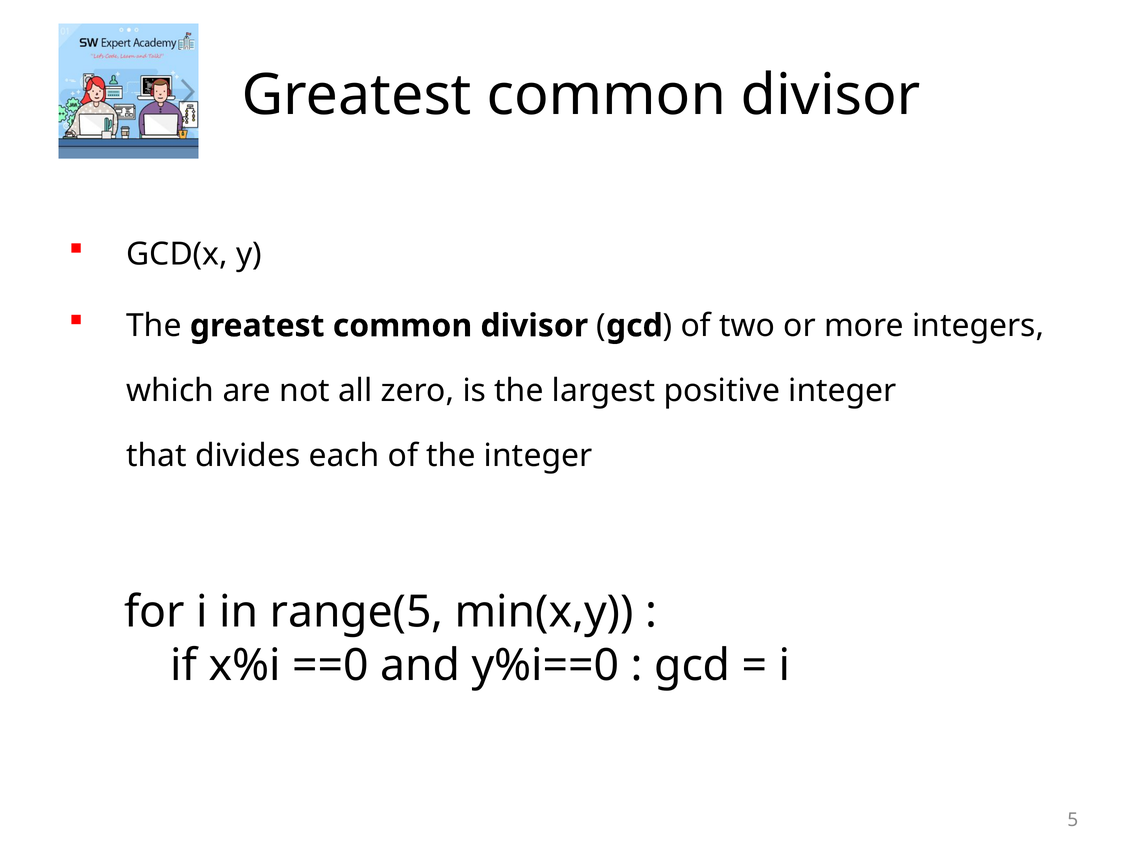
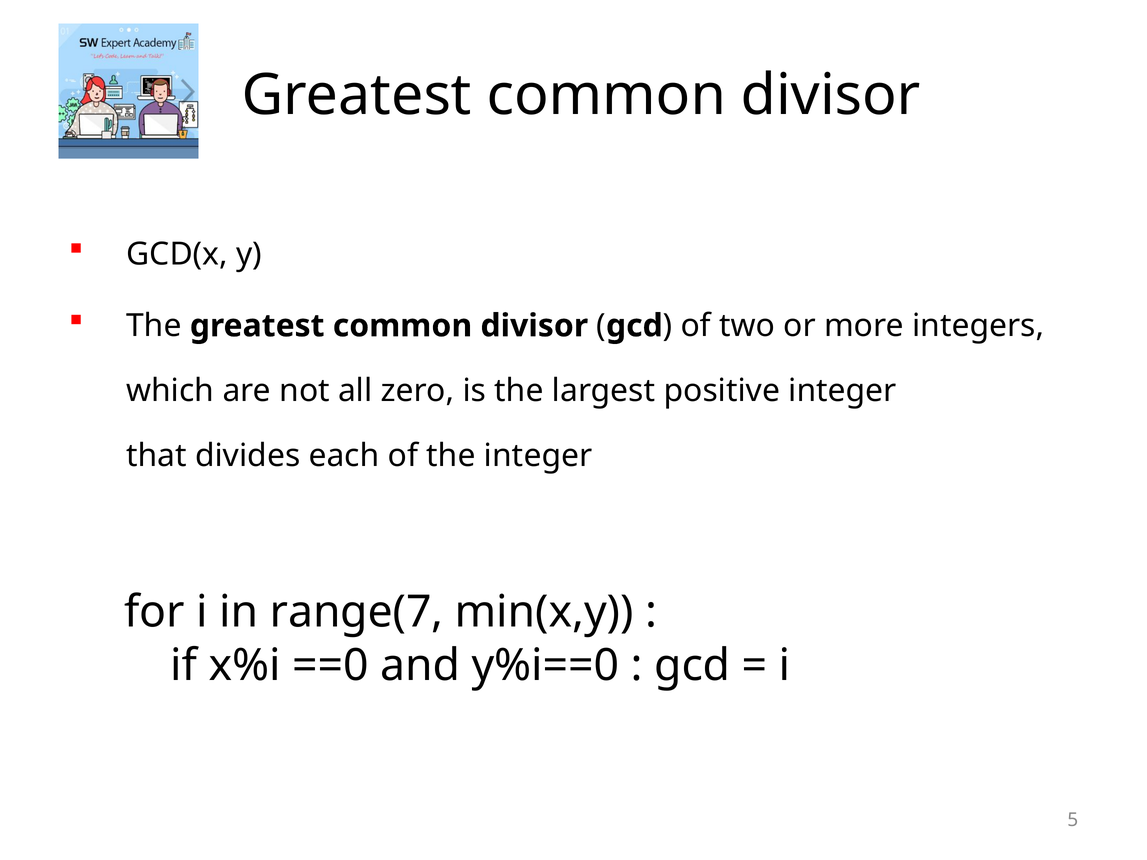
range(5: range(5 -> range(7 (357, 612)
